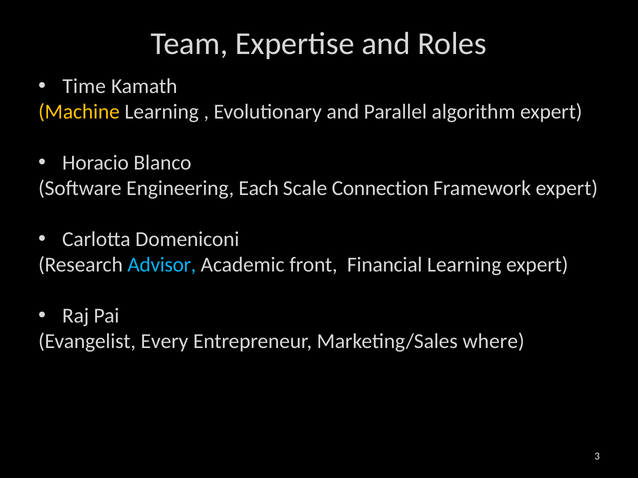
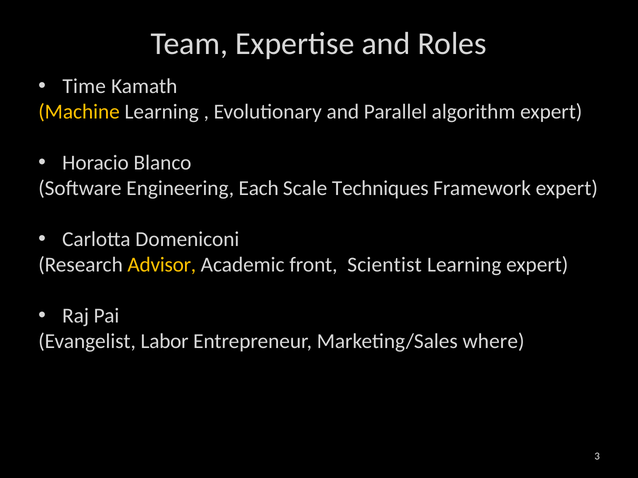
Connection: Connection -> Techniques (380, 189)
Advisor colour: light blue -> yellow (162, 265)
Financial: Financial -> Scientist (385, 265)
Every: Every -> Labor (165, 342)
